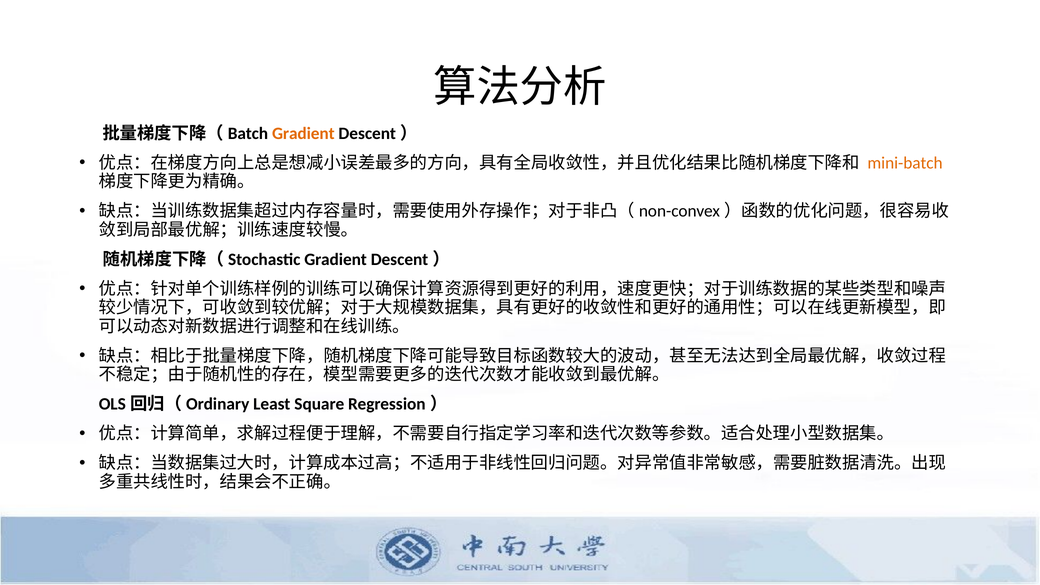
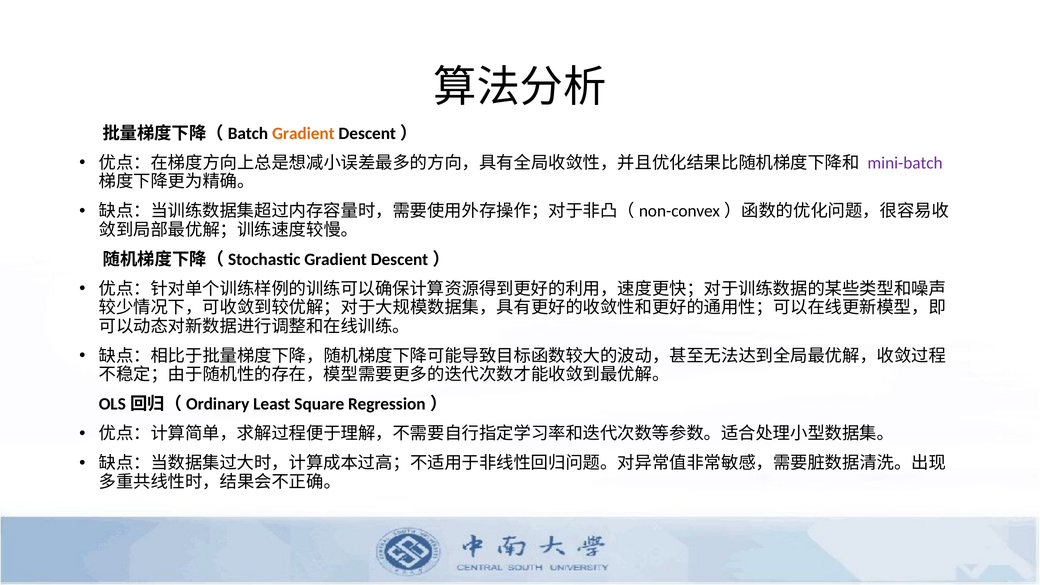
mini-batch colour: orange -> purple (905, 163)
